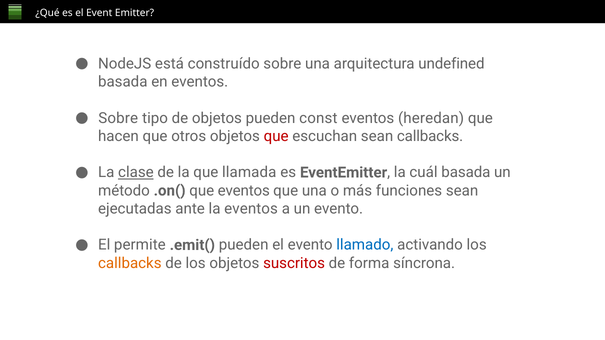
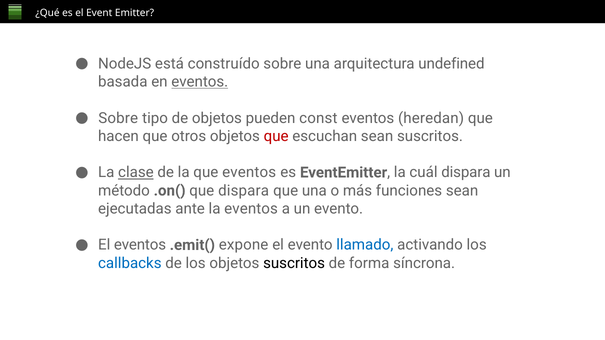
eventos underline: none -> present (200, 82)
sean callbacks: callbacks -> suscritos (430, 136)
que llamada: llamada -> eventos (249, 173)
cuál basada: basada -> dispara (466, 173)
que eventos: eventos -> dispara (244, 191)
El permite: permite -> eventos (140, 245)
.emit( pueden: pueden -> expone (244, 245)
callbacks colour: orange -> blue (130, 263)
suscritos colour: red -> black (294, 263)
